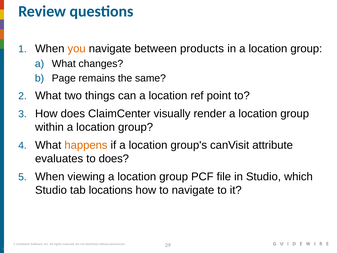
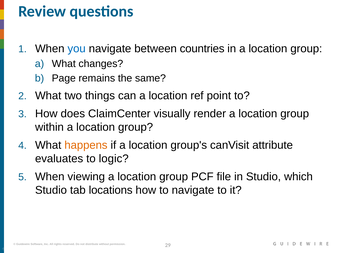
you colour: orange -> blue (77, 49)
products: products -> countries (202, 49)
to does: does -> logic (114, 158)
